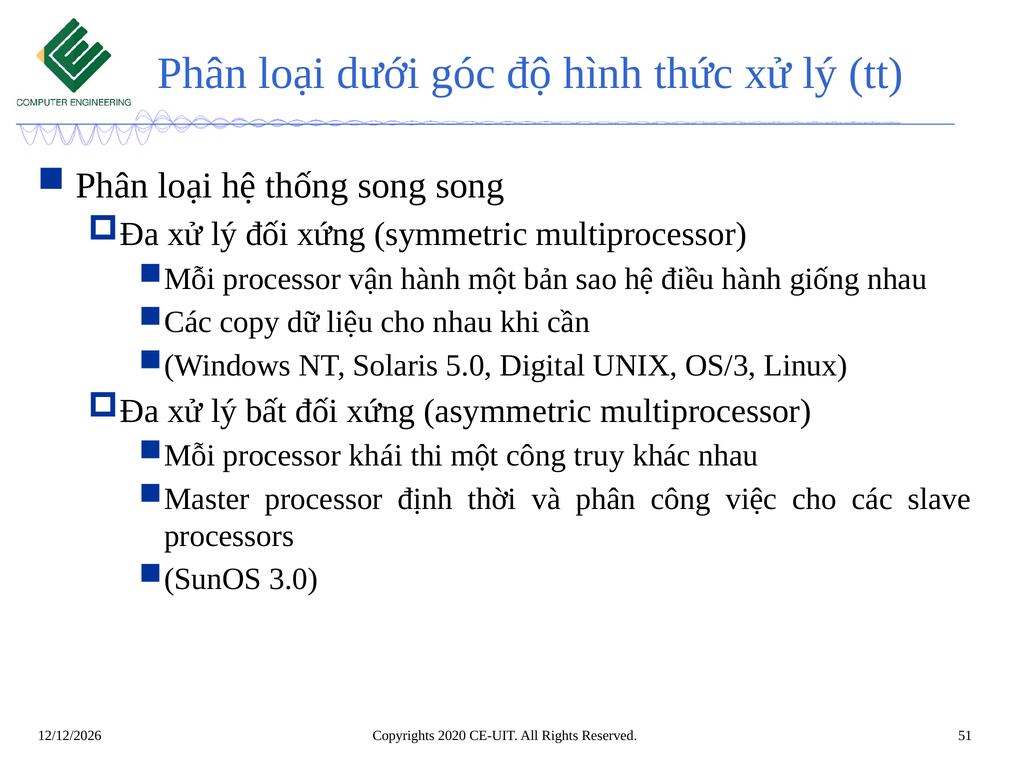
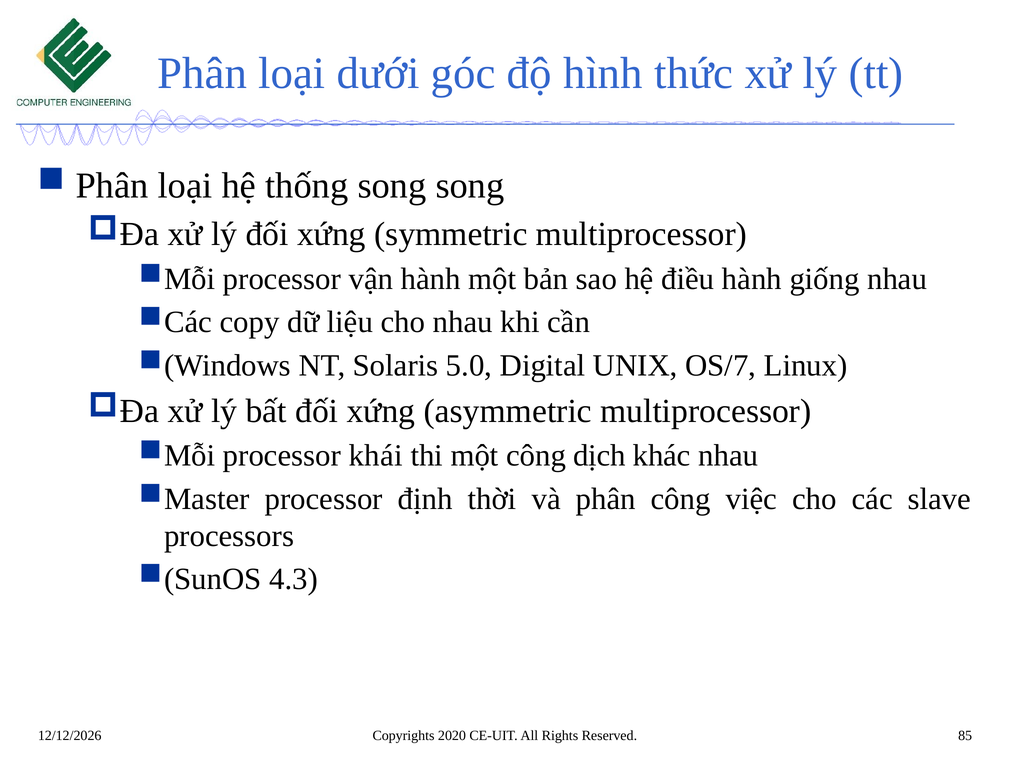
OS/3: OS/3 -> OS/7 (721, 365)
truy: truy -> dịch (599, 455)
3.0: 3.0 -> 4.3 (294, 579)
51: 51 -> 85 (965, 735)
